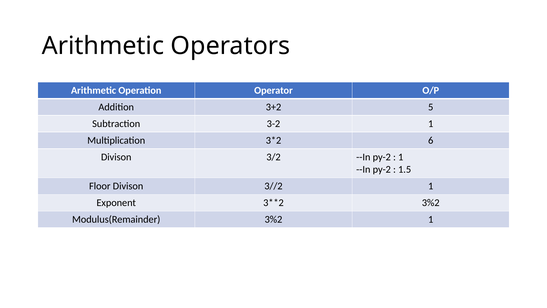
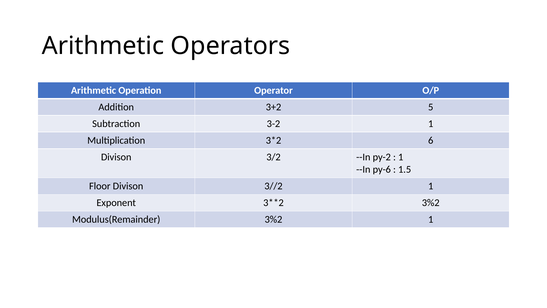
py-2: py-2 -> py-6 (382, 169)
